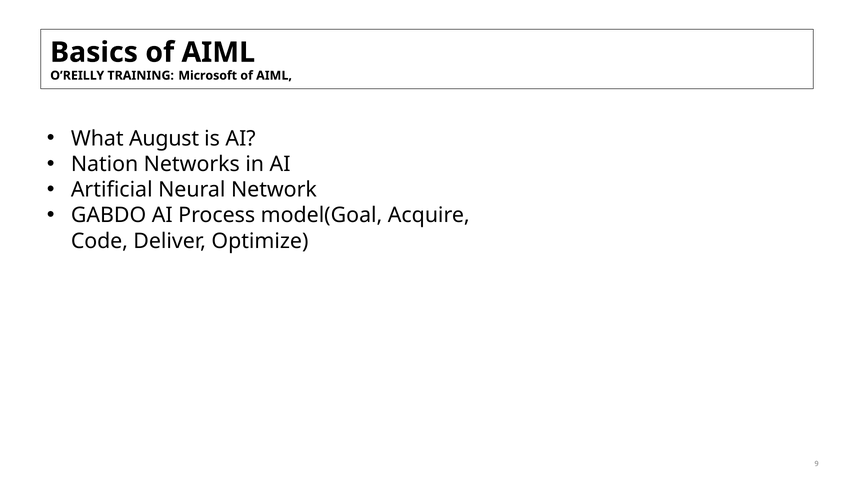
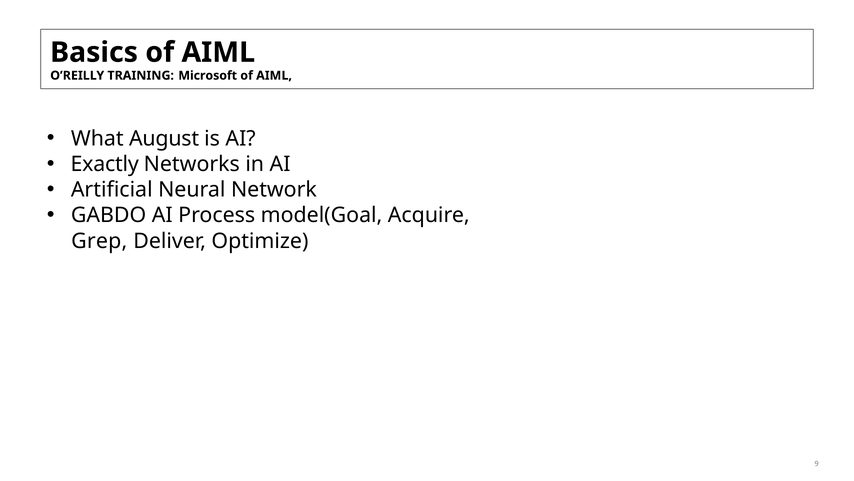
Nation: Nation -> Exactly (105, 164)
Code: Code -> Grep (99, 241)
